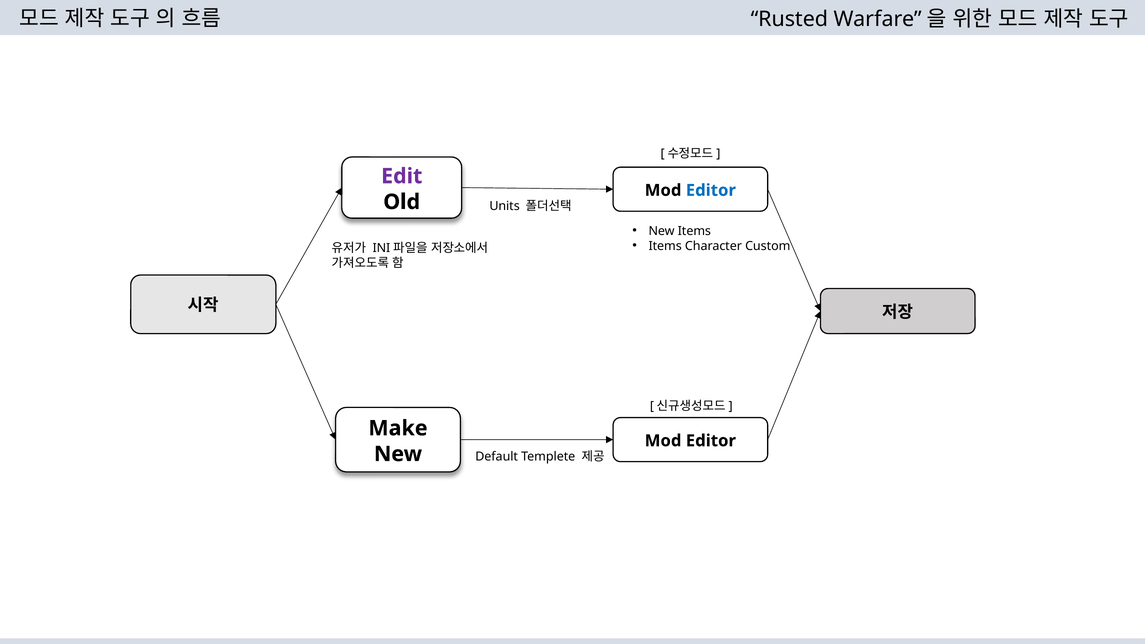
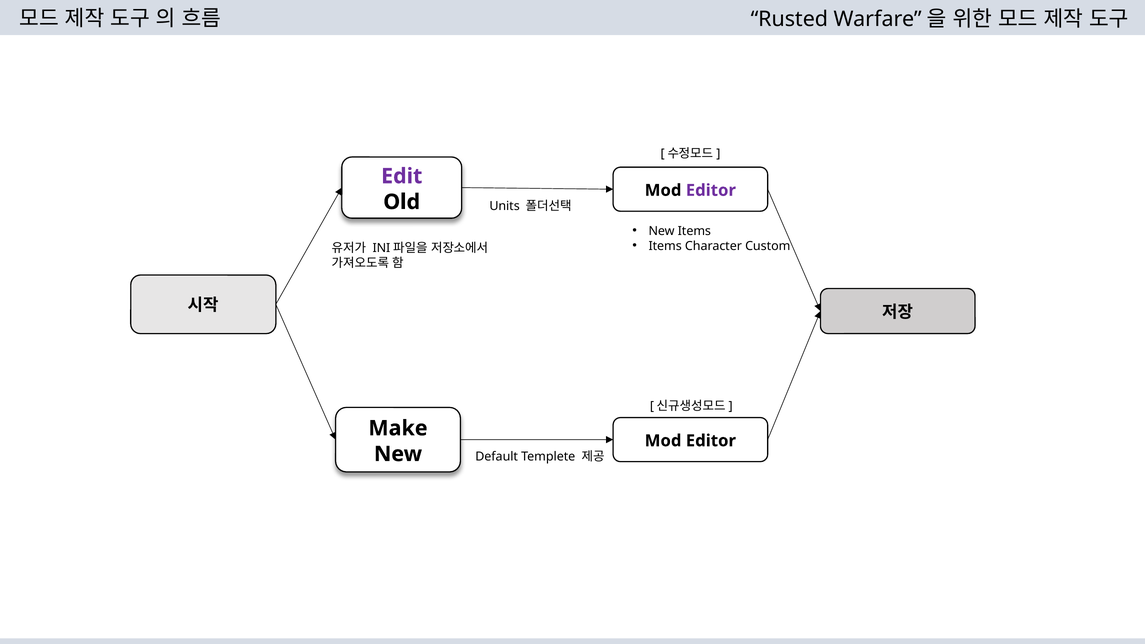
Editor colour: blue -> purple (711, 190)
